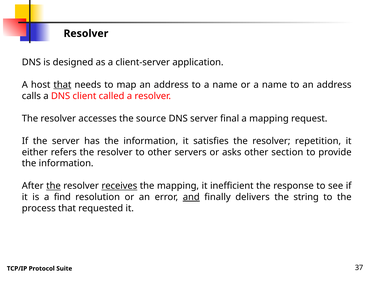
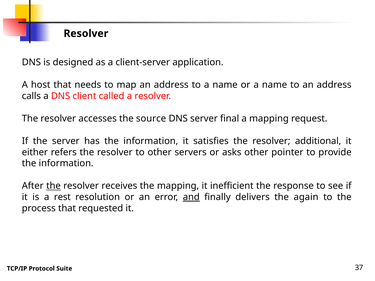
that underline: present -> none (62, 85)
repetition: repetition -> additional (318, 141)
section: section -> pointer (287, 152)
receives underline: present -> none (119, 186)
find: find -> rest (62, 197)
string: string -> again (306, 197)
